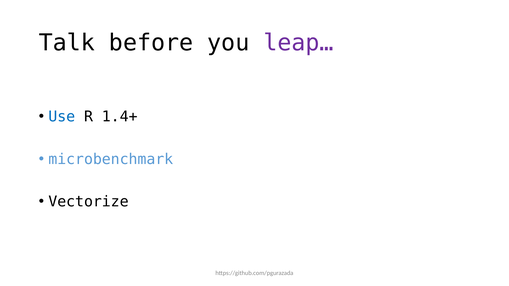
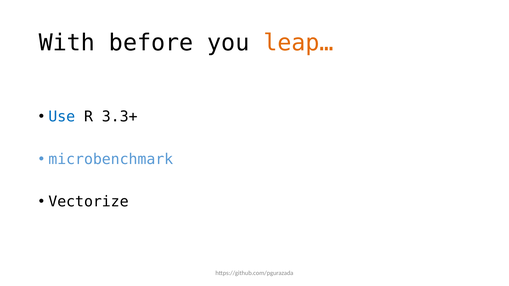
Talk: Talk -> With (67, 43)
leap… colour: purple -> orange (299, 43)
1.4+: 1.4+ -> 3.3+ (120, 117)
